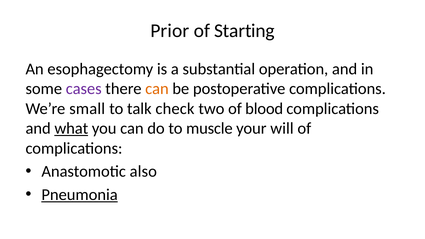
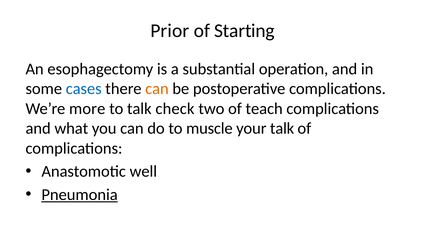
cases colour: purple -> blue (84, 89)
small: small -> more (87, 109)
blood: blood -> teach (264, 109)
what underline: present -> none (71, 129)
your will: will -> talk (282, 129)
also: also -> well (143, 172)
